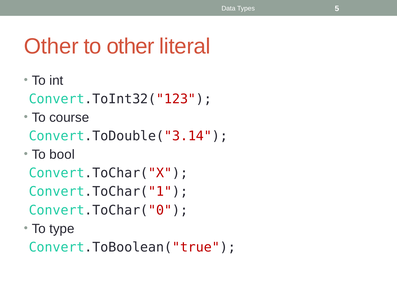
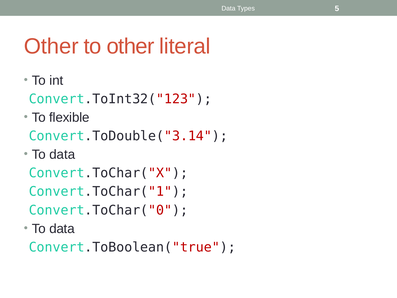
course: course -> flexible (69, 117)
bool: bool -> data (62, 154)
type: type -> data (62, 229)
